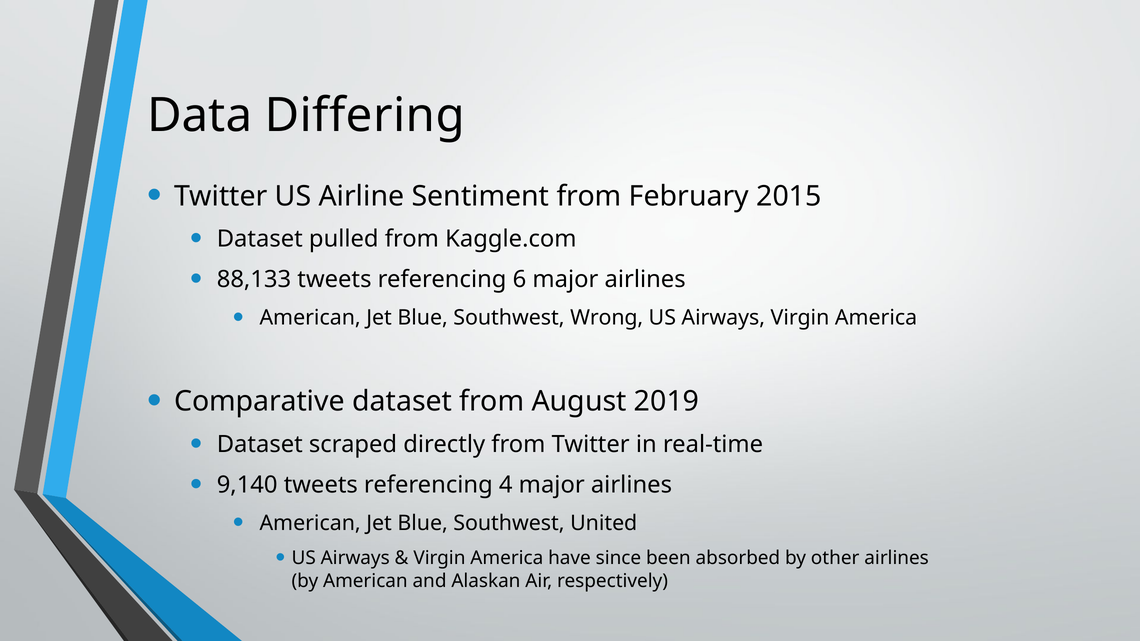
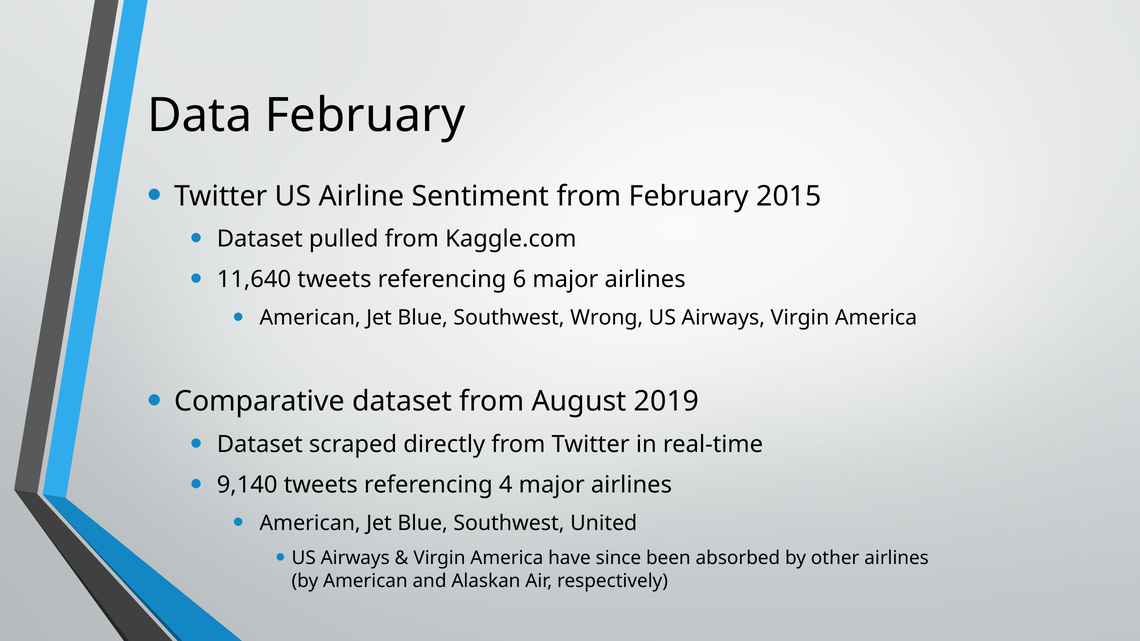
Data Differing: Differing -> February (365, 116)
88,133: 88,133 -> 11,640 (254, 280)
